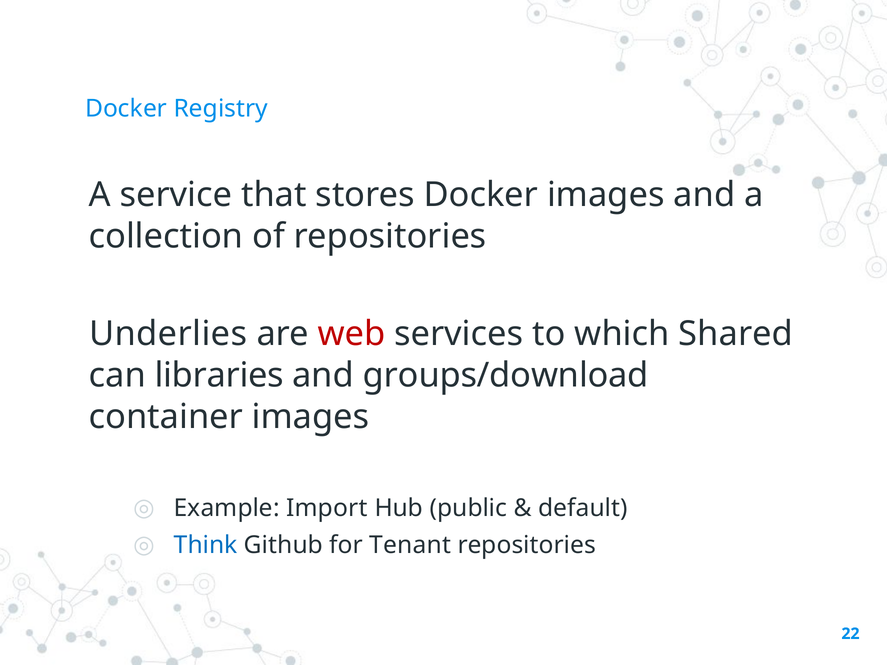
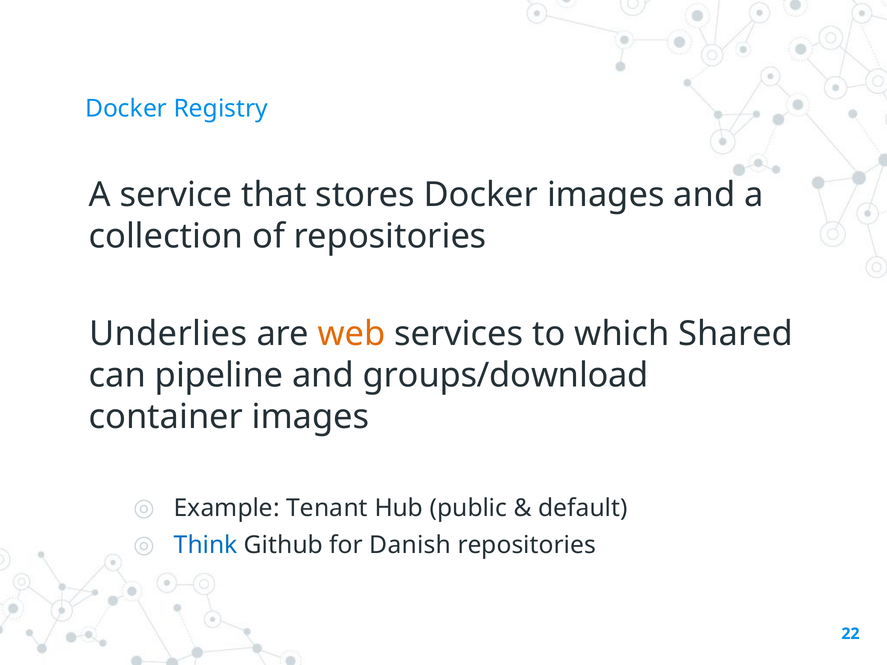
web colour: red -> orange (352, 334)
libraries: libraries -> pipeline (219, 376)
Import: Import -> Tenant (327, 508)
Tenant: Tenant -> Danish (410, 545)
